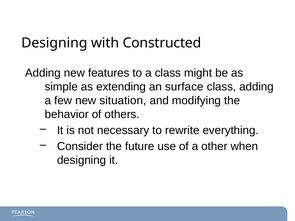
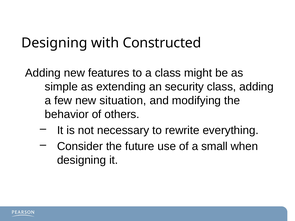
surface: surface -> security (184, 87)
other: other -> small (214, 147)
